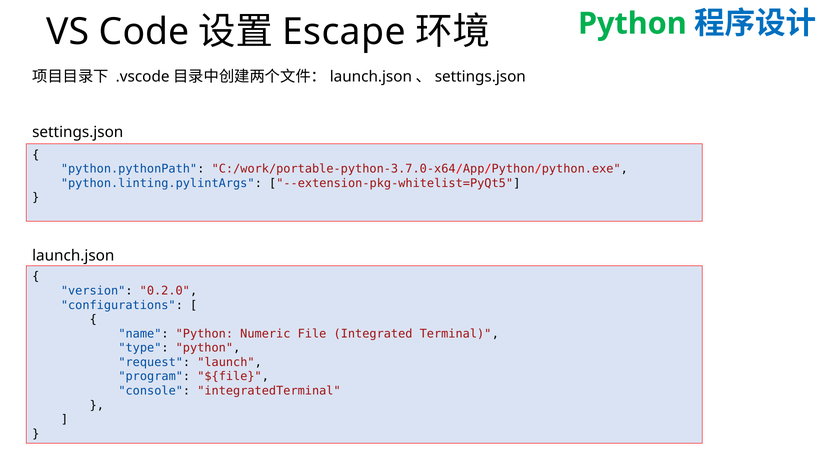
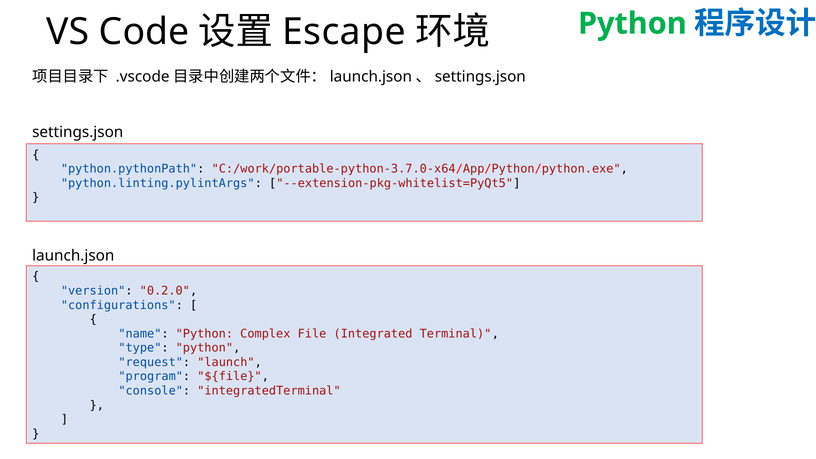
Numeric: Numeric -> Complex (265, 334)
